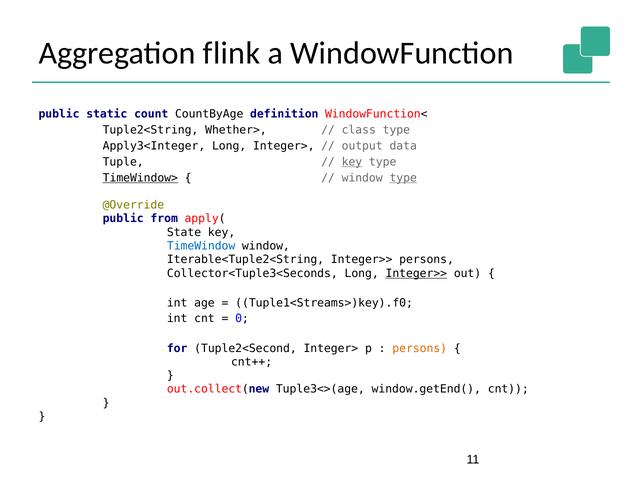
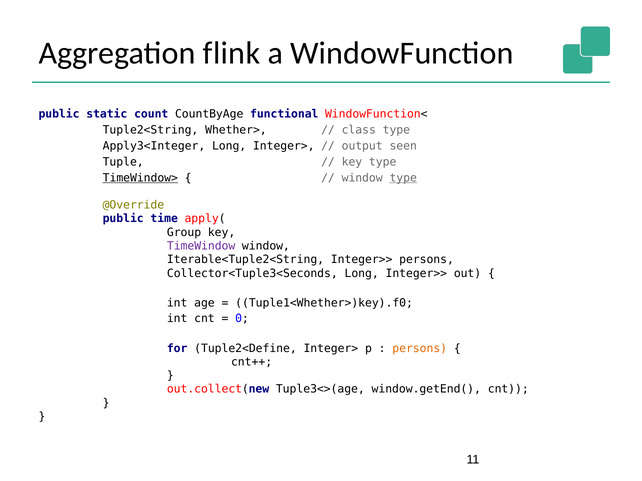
definition: definition -> functional (284, 114)
data: data -> seen (403, 146)
key underline: present -> none (352, 162)
from: from -> time (164, 219)
State: State -> Group (184, 233)
TimeWindow colour: blue -> purple (201, 246)
Integer>> underline: present -> none (416, 274)
Tuple1<Streams>)key).f0: Tuple1<Streams>)key).f0 -> Tuple1<Whether>)key).f0 (324, 303)
Tuple2<Second: Tuple2<Second -> Tuple2<Define (245, 349)
